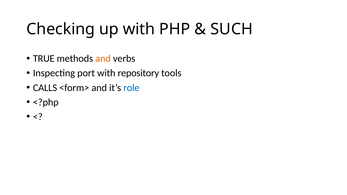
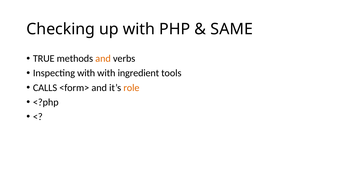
SUCH: SUCH -> SAME (232, 29)
Inspecting port: port -> with (86, 73)
repository: repository -> ingredient (138, 73)
role colour: blue -> orange (131, 88)
